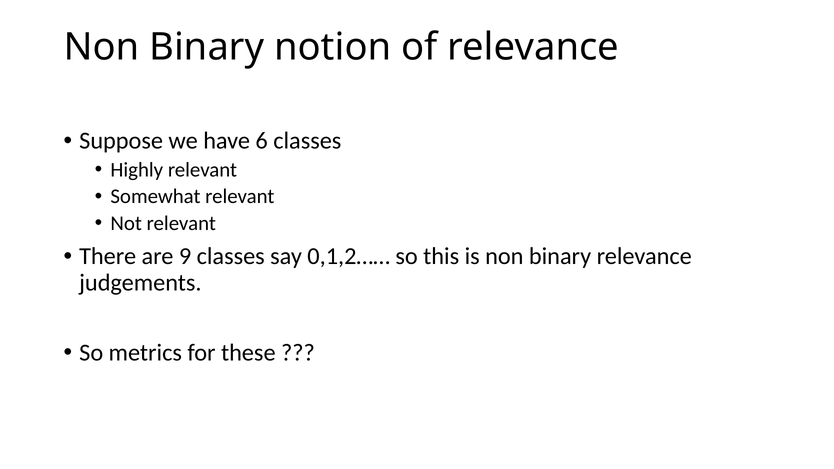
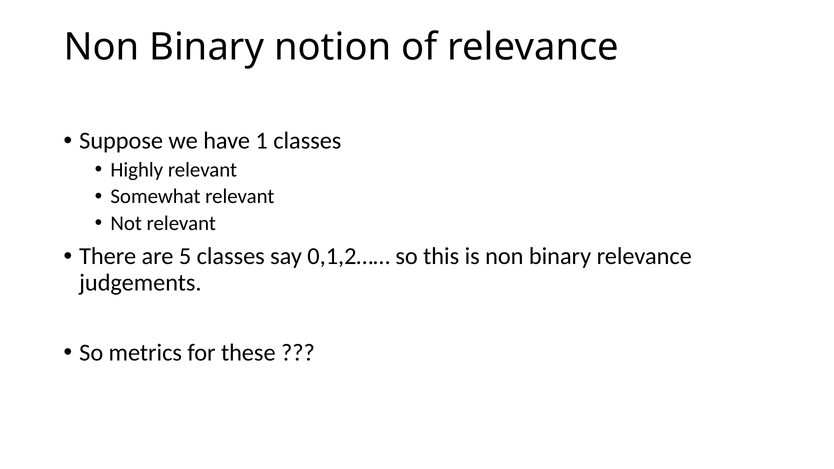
6: 6 -> 1 (262, 141)
9: 9 -> 5 (185, 257)
